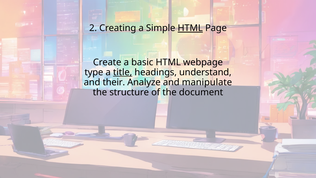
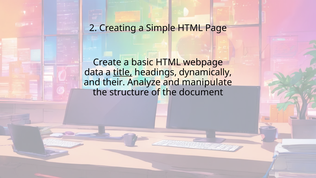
HTML underline: present -> none (190, 28)
type: type -> data (94, 72)
understand: understand -> dynamically (205, 72)
